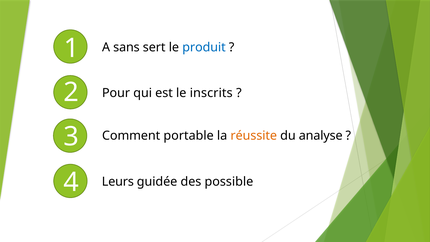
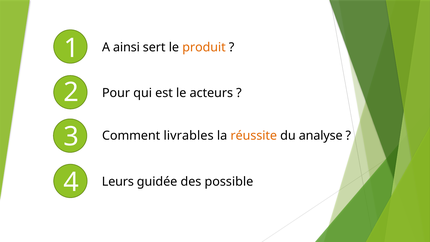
sans: sans -> ainsi (126, 47)
produit colour: blue -> orange (204, 47)
inscrits: inscrits -> acteurs (211, 93)
portable: portable -> livrables (189, 136)
